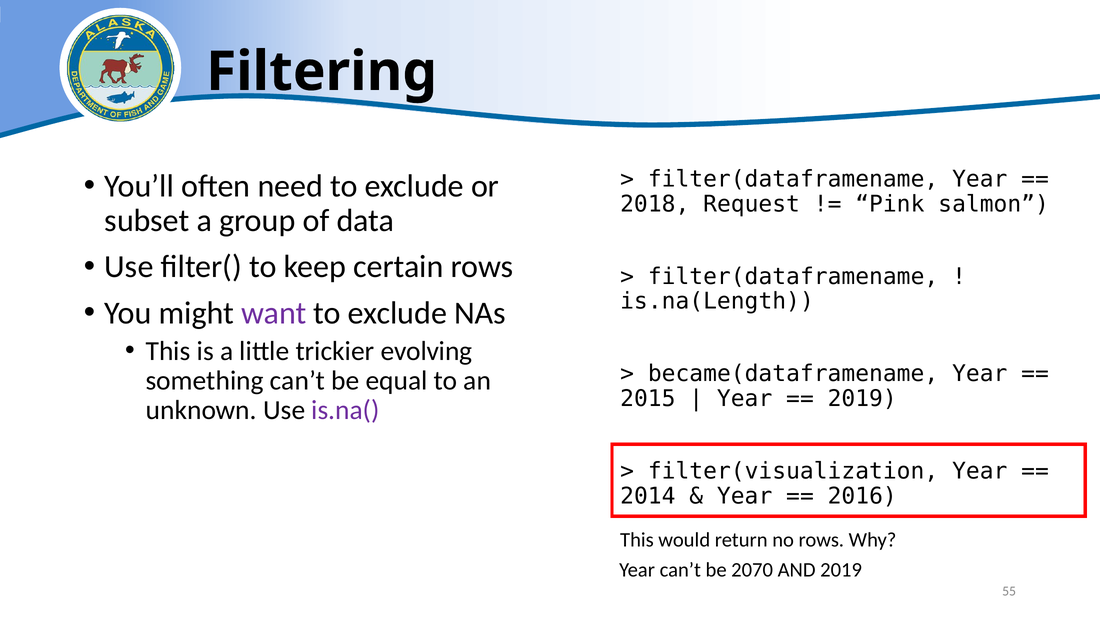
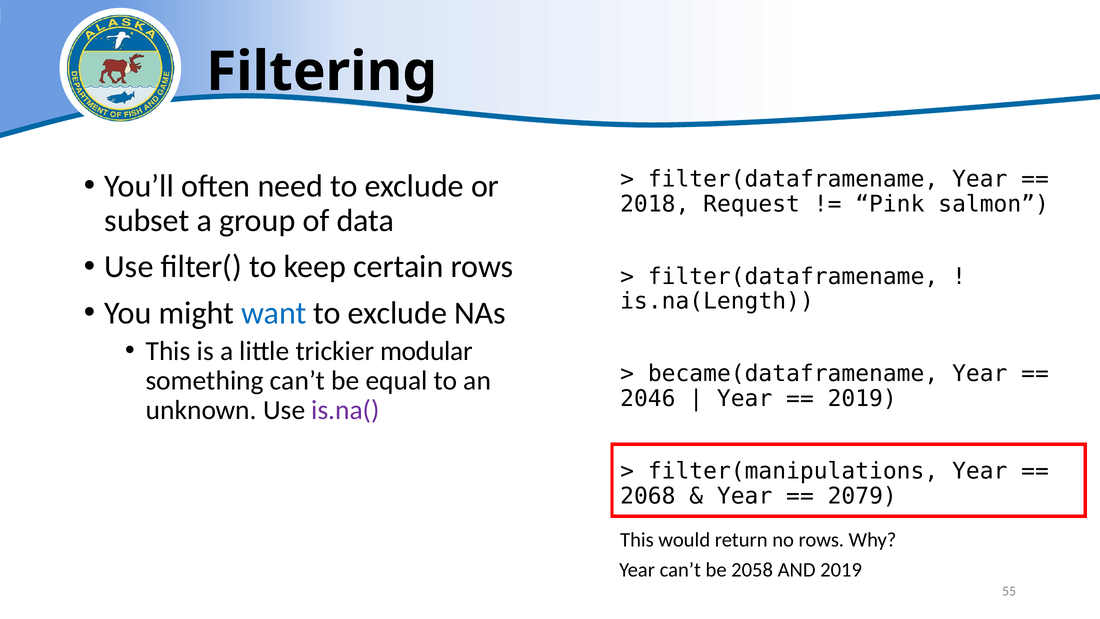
want colour: purple -> blue (274, 313)
evolving: evolving -> modular (426, 351)
2015: 2015 -> 2046 (648, 399)
filter(visualization: filter(visualization -> filter(manipulations (793, 471)
2014: 2014 -> 2068 (648, 496)
2016: 2016 -> 2079 (862, 496)
2070: 2070 -> 2058 (752, 570)
